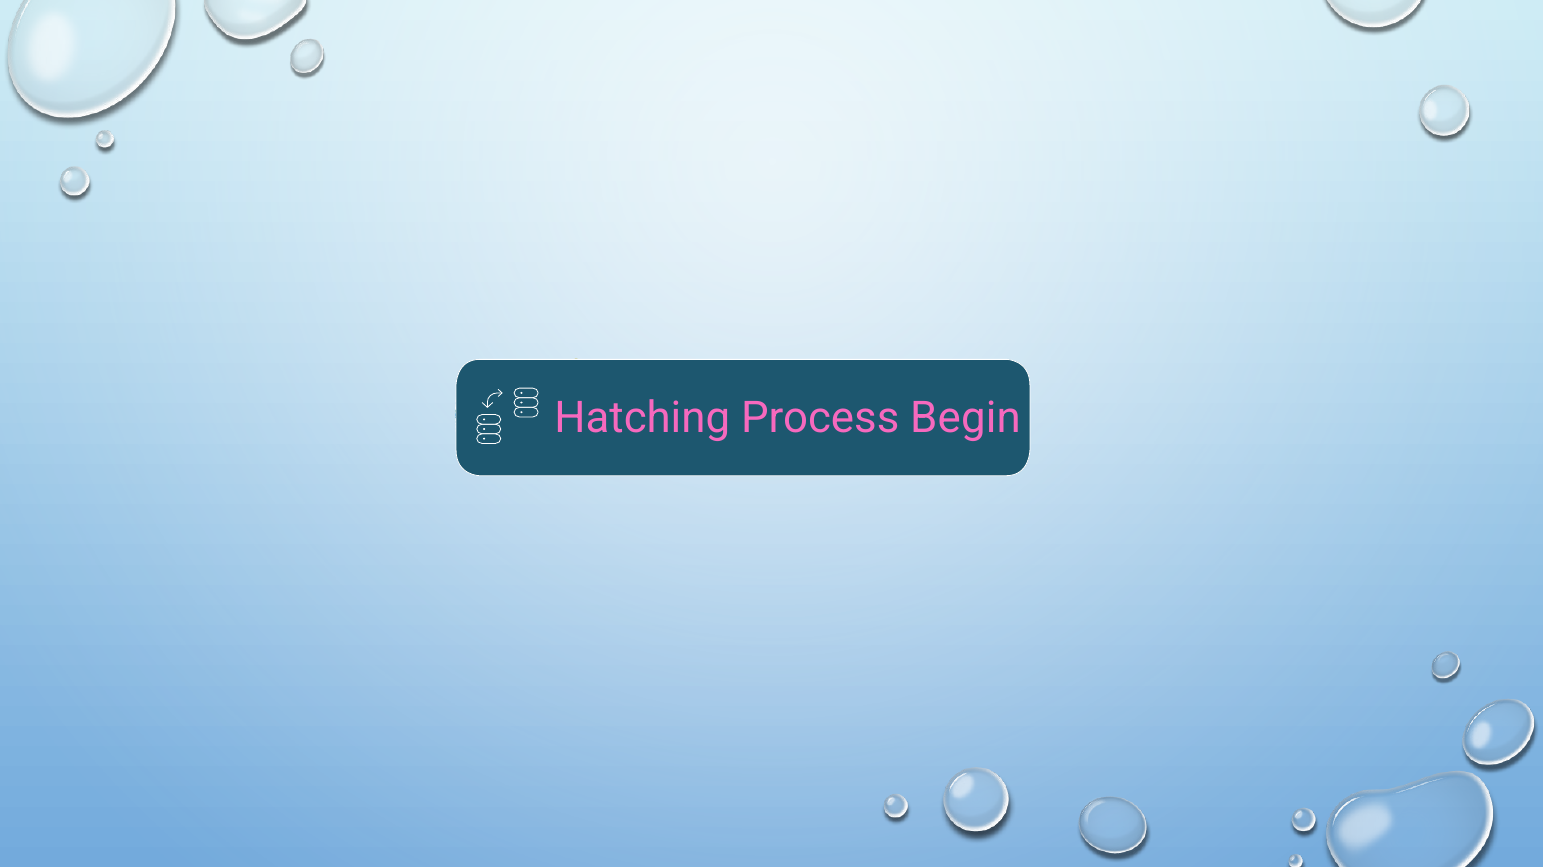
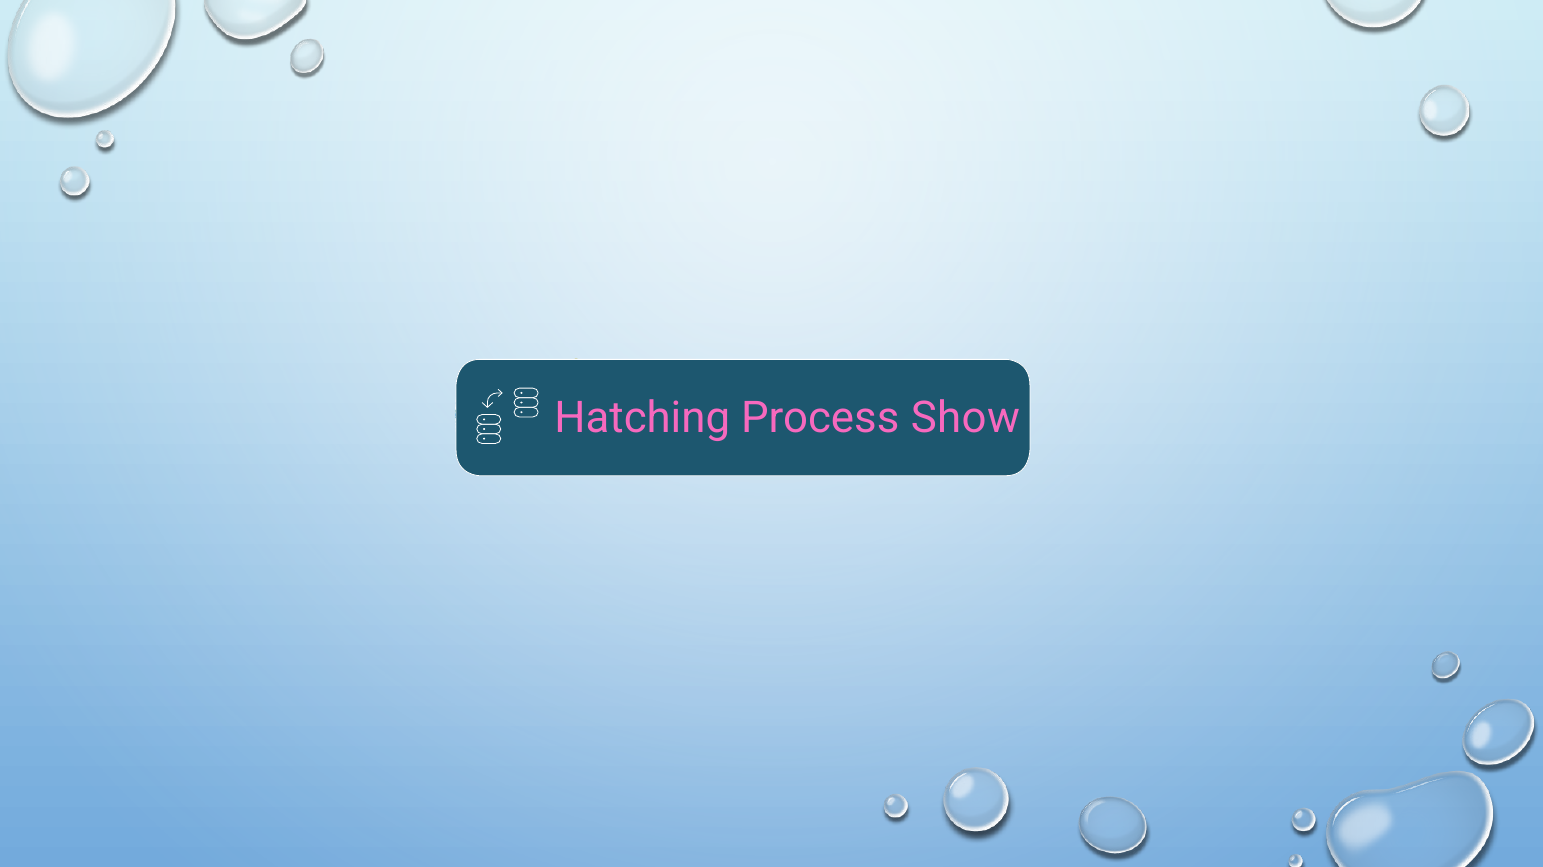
Begin: Begin -> Show (965, 418)
